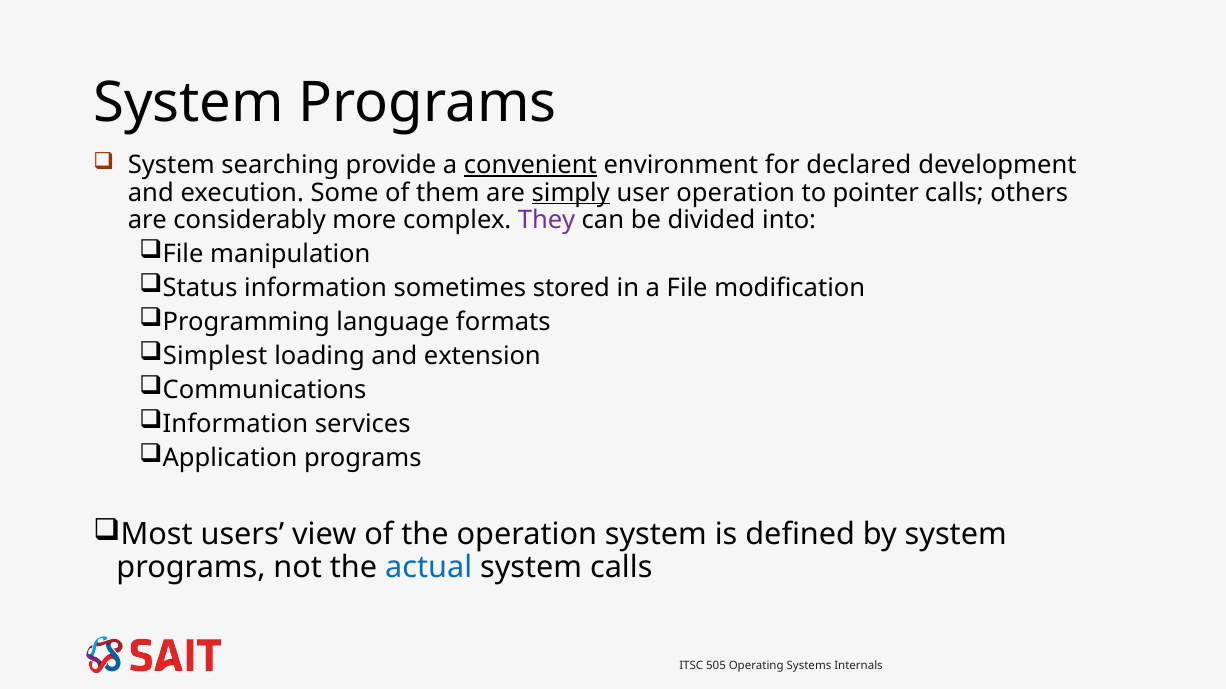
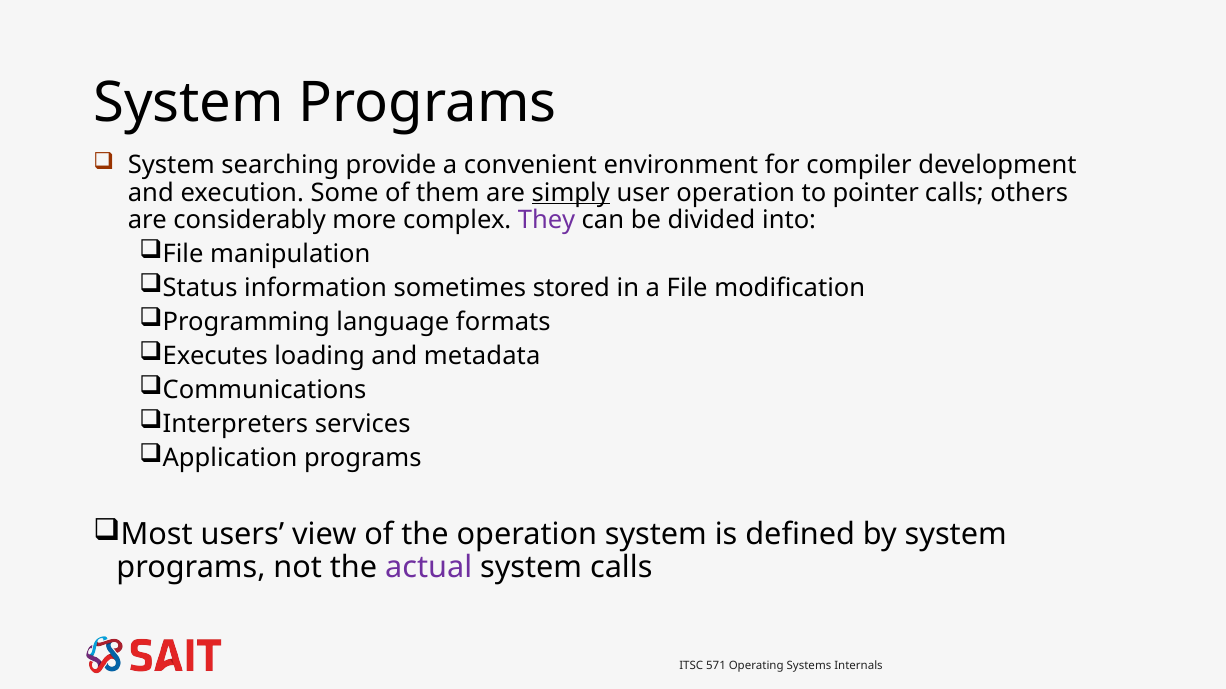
convenient underline: present -> none (530, 165)
declared: declared -> compiler (859, 165)
Simplest: Simplest -> Executes (215, 356)
extension: extension -> metadata (482, 356)
Information: Information -> Interpreters (235, 424)
actual colour: blue -> purple (429, 568)
505: 505 -> 571 (716, 667)
